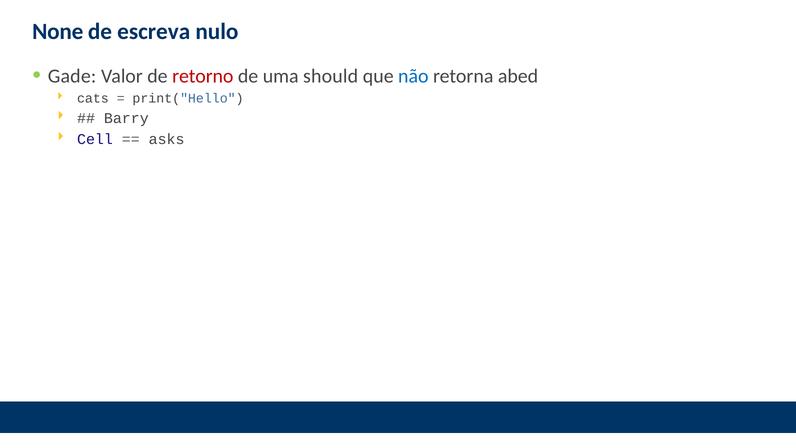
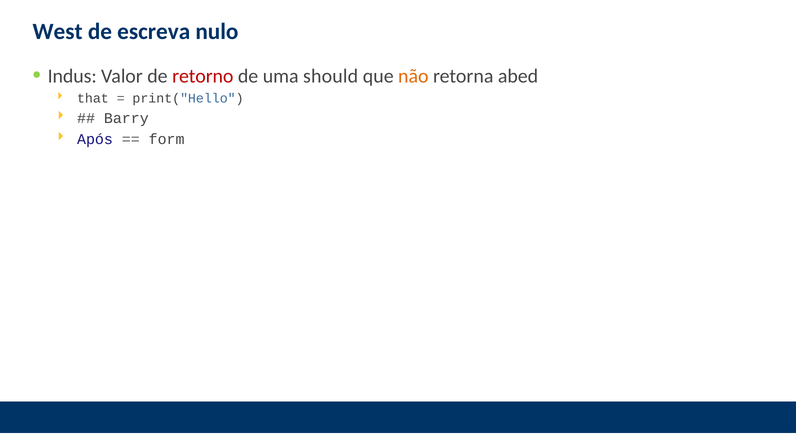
None: None -> West (58, 31)
Gade: Gade -> Indus (72, 76)
não colour: blue -> orange (413, 76)
cats: cats -> that (93, 98)
Cell: Cell -> Após (95, 139)
asks: asks -> form (167, 139)
